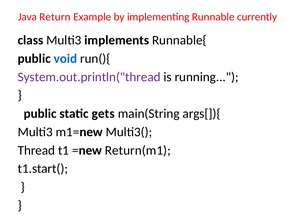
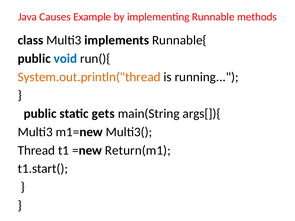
Return: Return -> Causes (55, 17)
currently: currently -> methods (257, 17)
System.out.println("thread colour: purple -> orange (89, 77)
